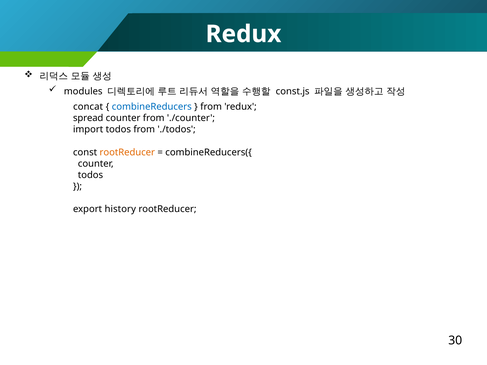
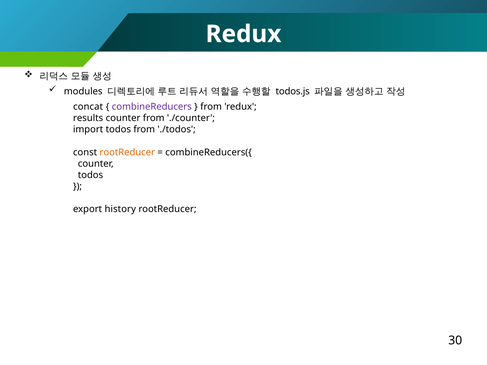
const.js: const.js -> todos.js (293, 91)
combineReducers colour: blue -> purple (152, 107)
spread: spread -> results (88, 118)
